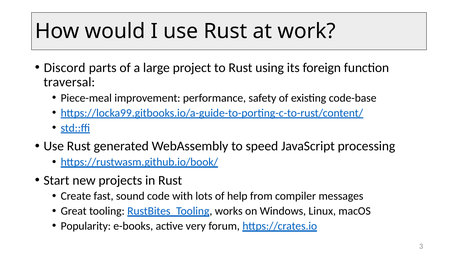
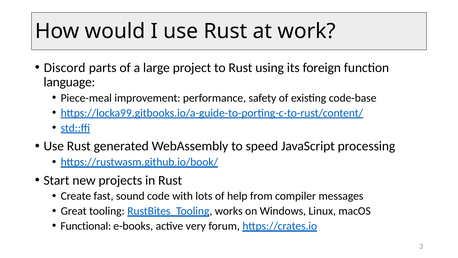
traversal: traversal -> language (69, 82)
Popularity: Popularity -> Functional (86, 226)
